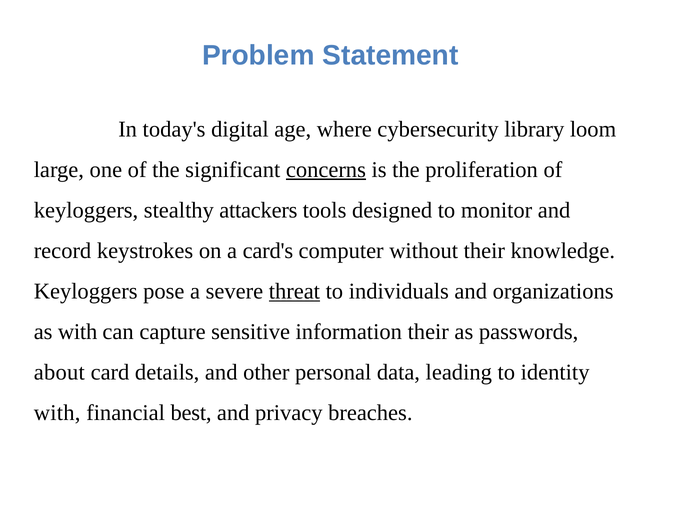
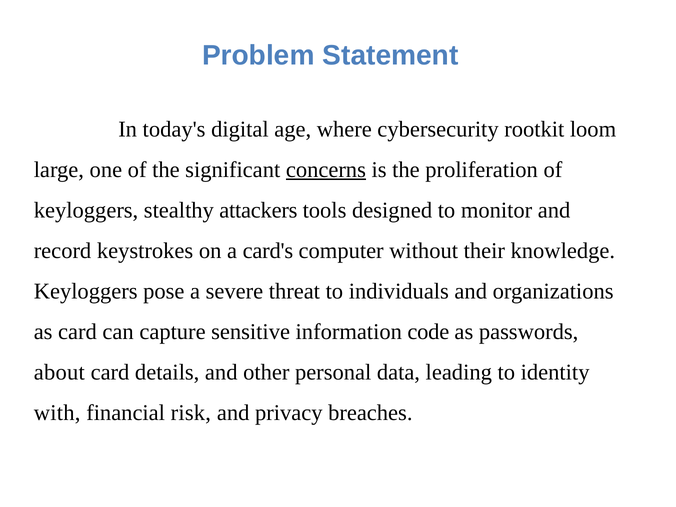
library: library -> rootkit (534, 129)
threat underline: present -> none (294, 291)
as with: with -> card (77, 332)
information their: their -> code (428, 332)
best: best -> risk (191, 413)
